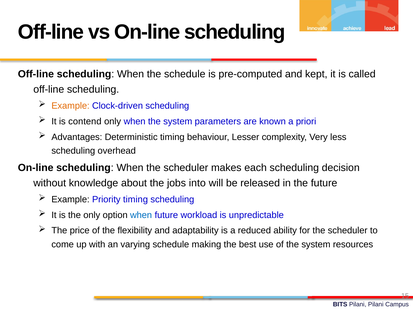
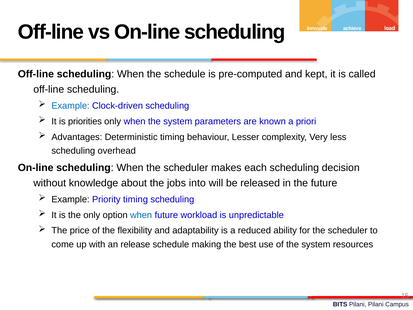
Example colour: orange -> blue (71, 106)
contend: contend -> priorities (85, 121)
varying: varying -> release (135, 244)
